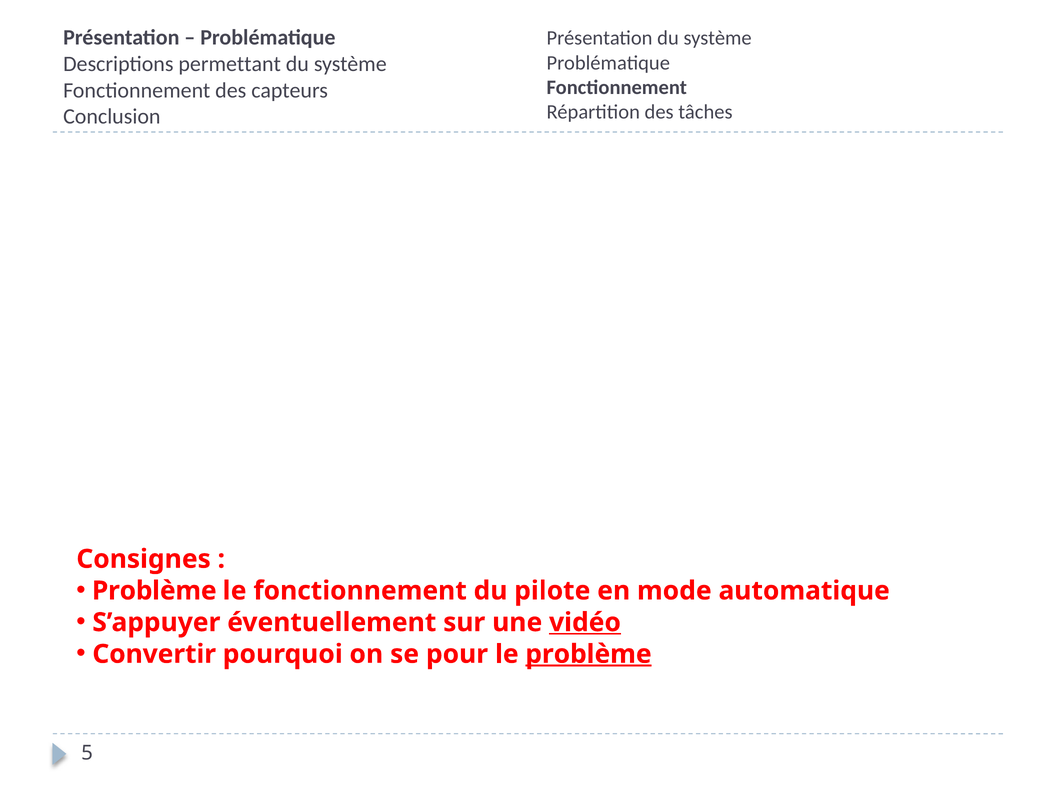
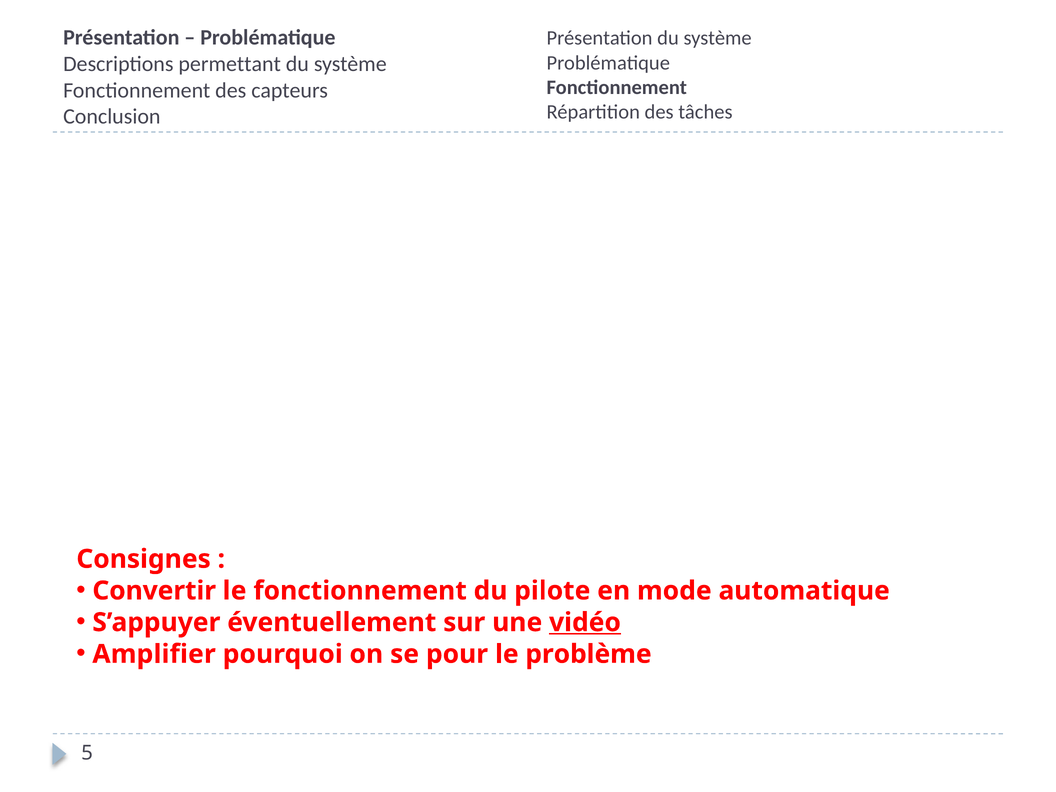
Problème: Problème -> Convertir (154, 591)
Convertir: Convertir -> Amplifier (154, 654)
problème underline: present -> none (588, 654)
